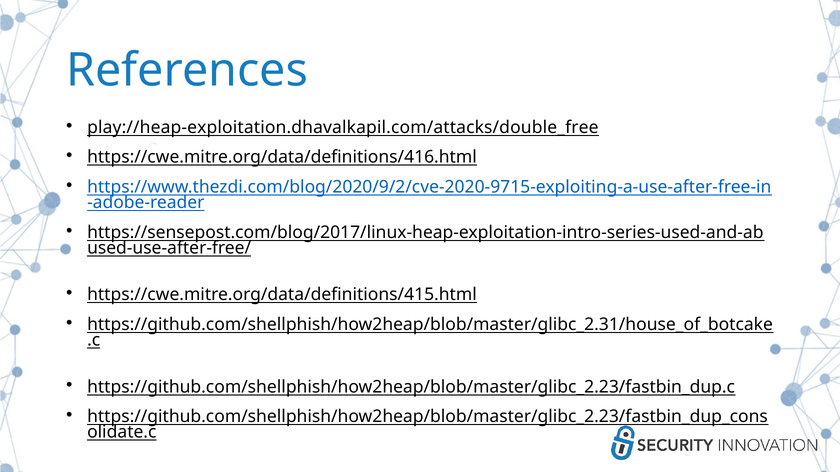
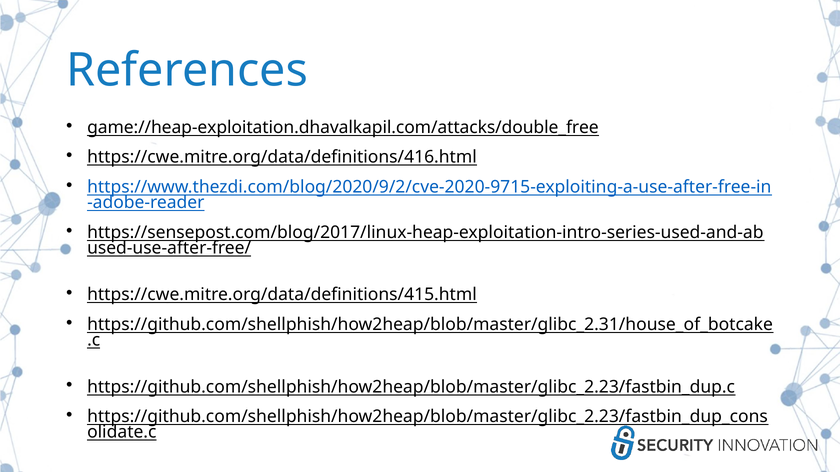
play://heap-exploitation.dhavalkapil.com/attacks/double_free: play://heap-exploitation.dhavalkapil.com/attacks/double_free -> game://heap-exploitation.dhavalkapil.com/attacks/double_free (343, 128)
